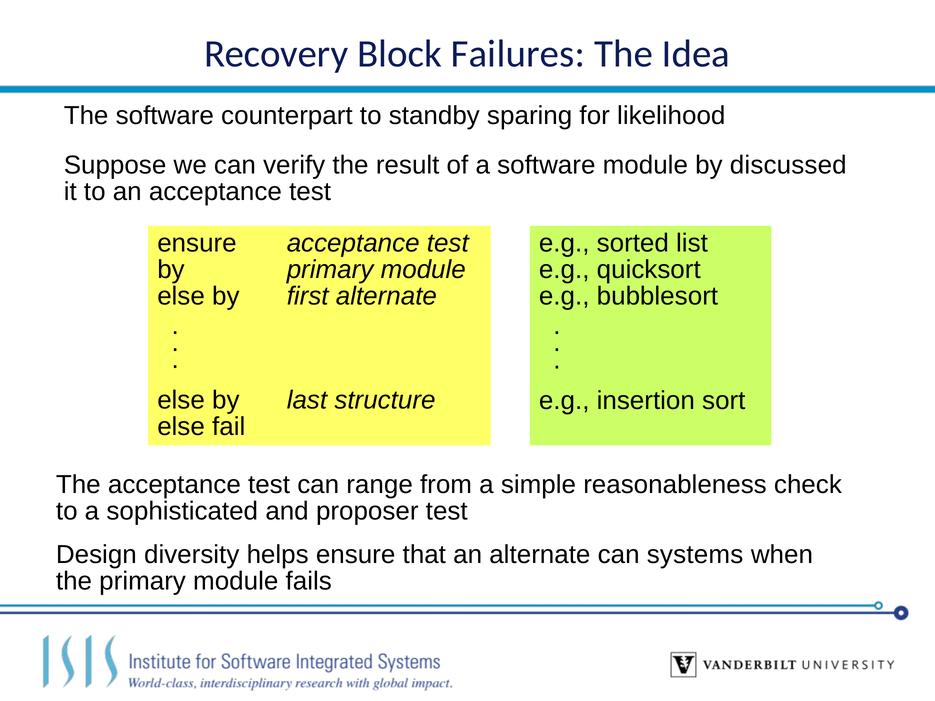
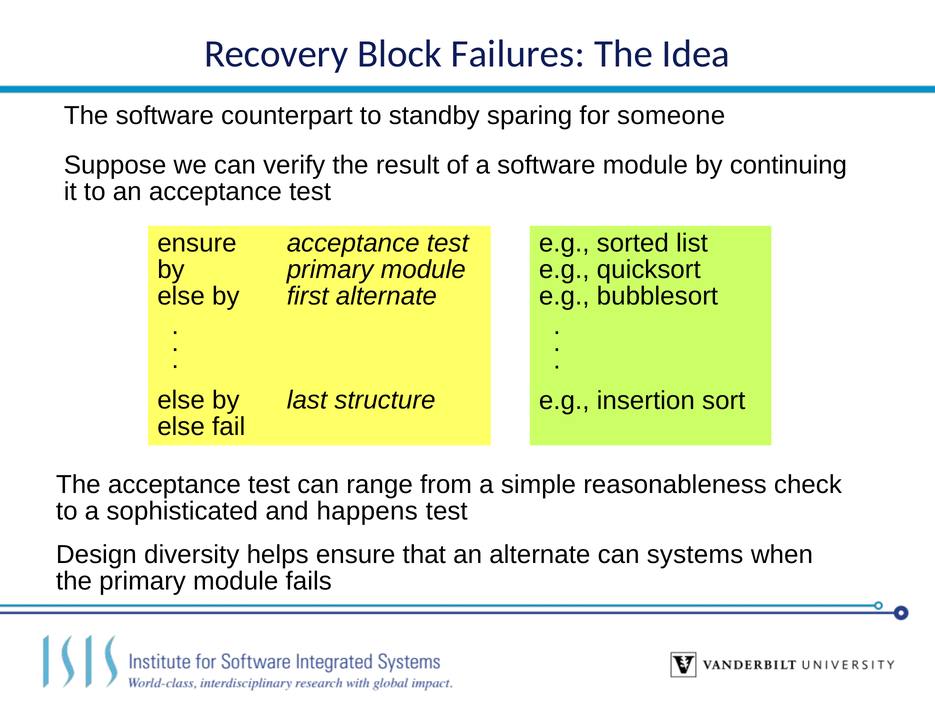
likelihood: likelihood -> someone (671, 116)
discussed: discussed -> continuing (788, 165)
proposer: proposer -> happens (367, 511)
